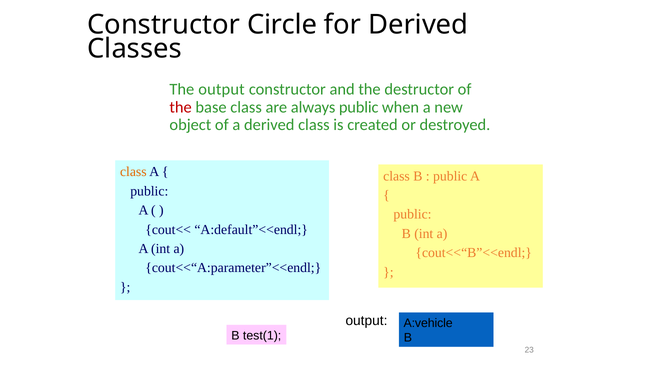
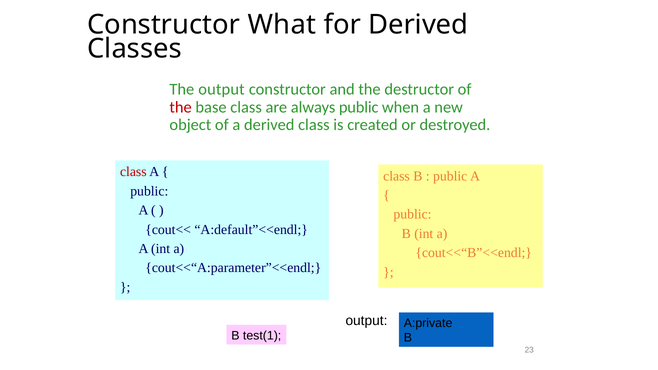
Circle: Circle -> What (282, 25)
class colour: orange -> red (133, 172)
A:vehicle: A:vehicle -> A:private (428, 323)
